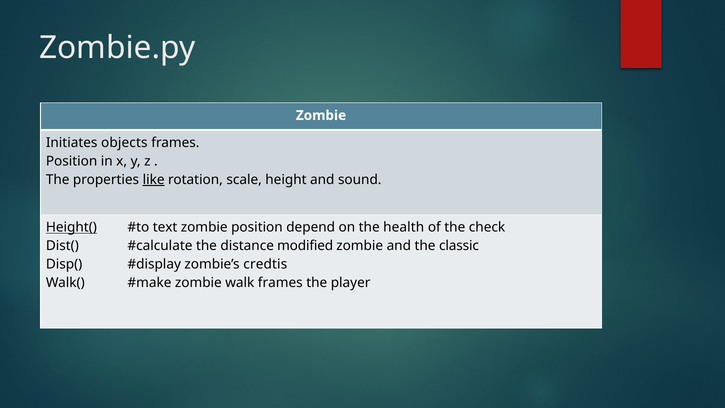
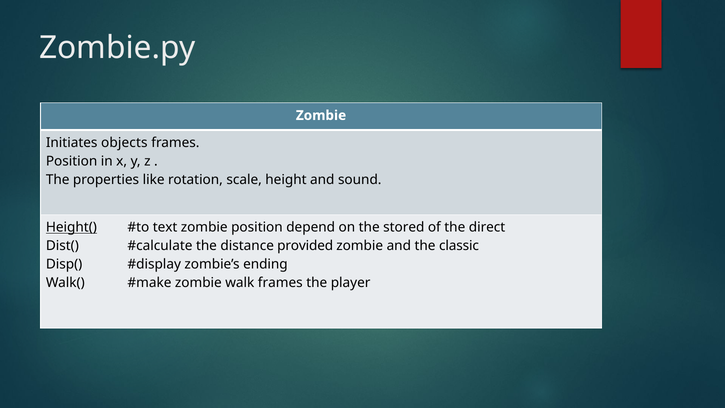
like underline: present -> none (154, 180)
health: health -> stored (404, 227)
check: check -> direct (487, 227)
modified: modified -> provided (305, 246)
credtis: credtis -> ending (265, 264)
